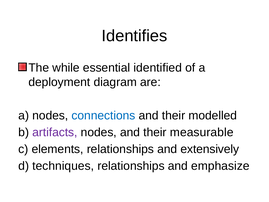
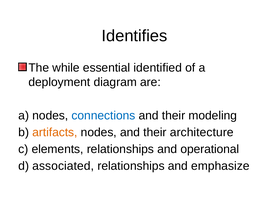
modelled: modelled -> modeling (213, 115)
artifacts colour: purple -> orange (55, 132)
measurable: measurable -> architecture (202, 132)
extensively: extensively -> operational (210, 149)
techniques: techniques -> associated (63, 166)
